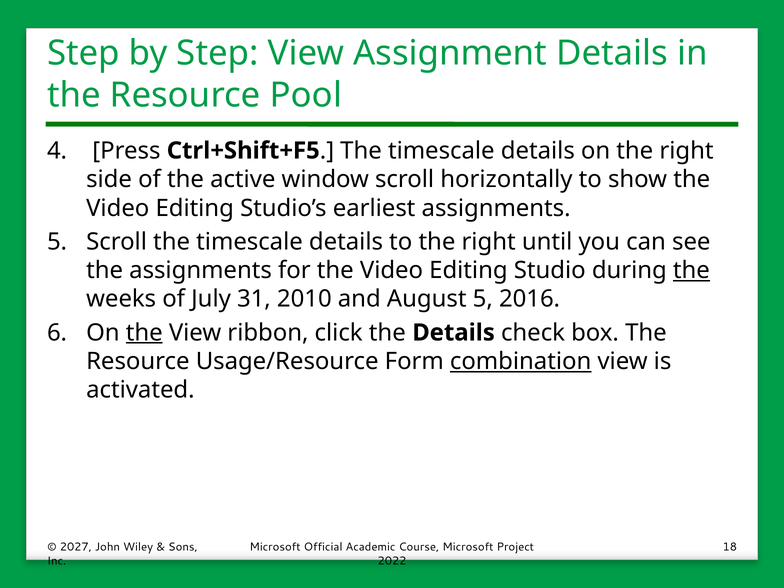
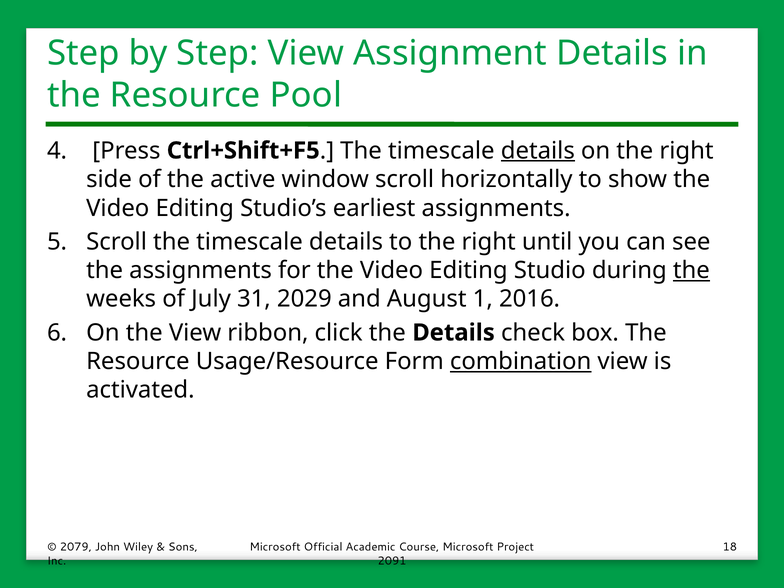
details underline: none -> present (538, 151)
2010: 2010 -> 2029 (304, 299)
August 5: 5 -> 1 (483, 299)
the underline: present -> none (144, 333)
2027: 2027 -> 2079 (76, 547)
2022: 2022 -> 2091 (392, 561)
